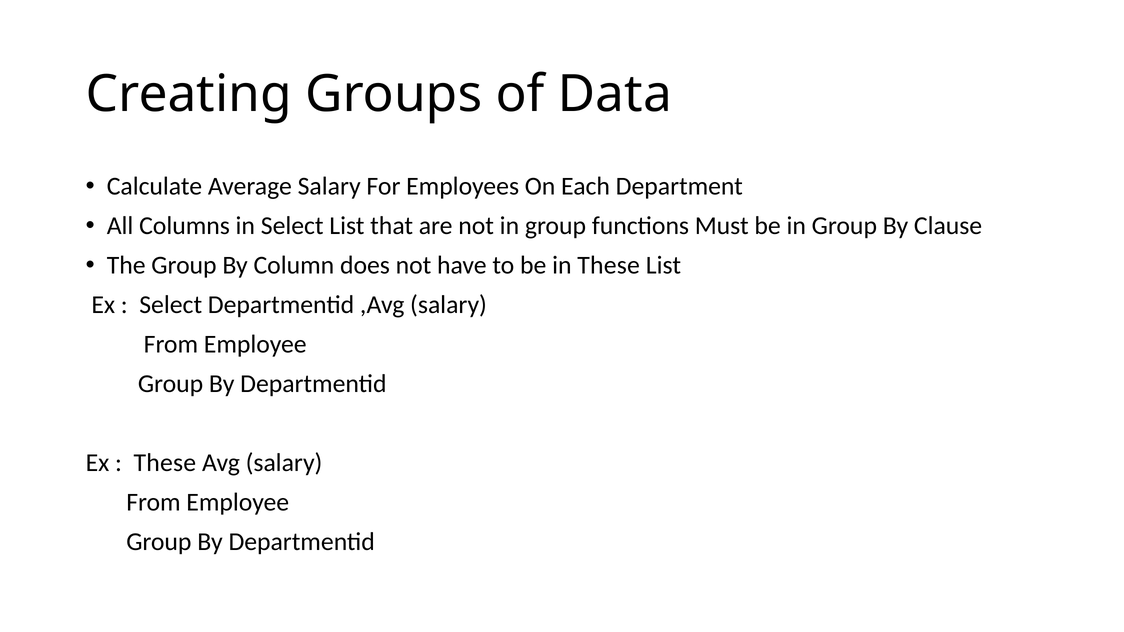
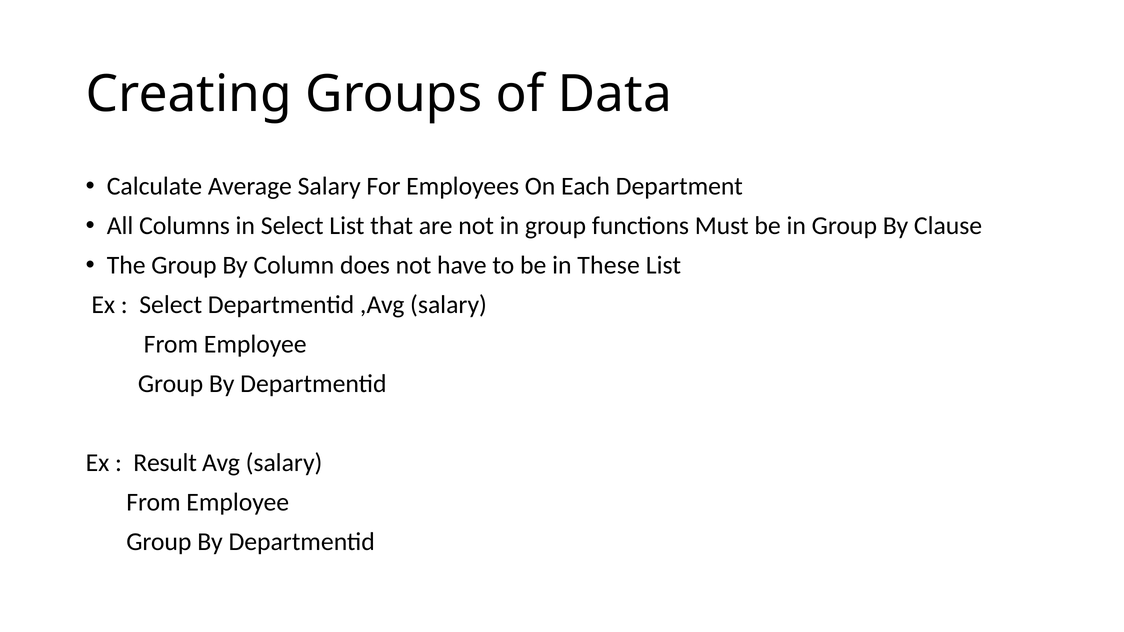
These: These -> Result (165, 463)
